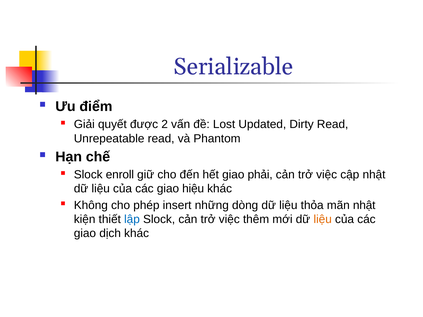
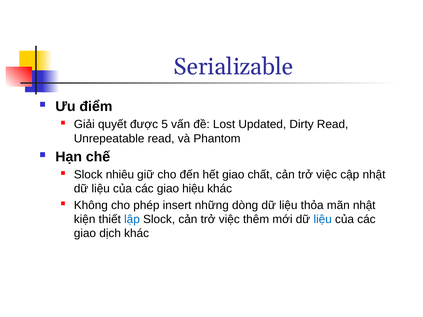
2: 2 -> 5 (165, 124)
enroll: enroll -> nhiêu (120, 175)
phải: phải -> chất (260, 175)
liệu colour: orange -> blue (323, 219)
